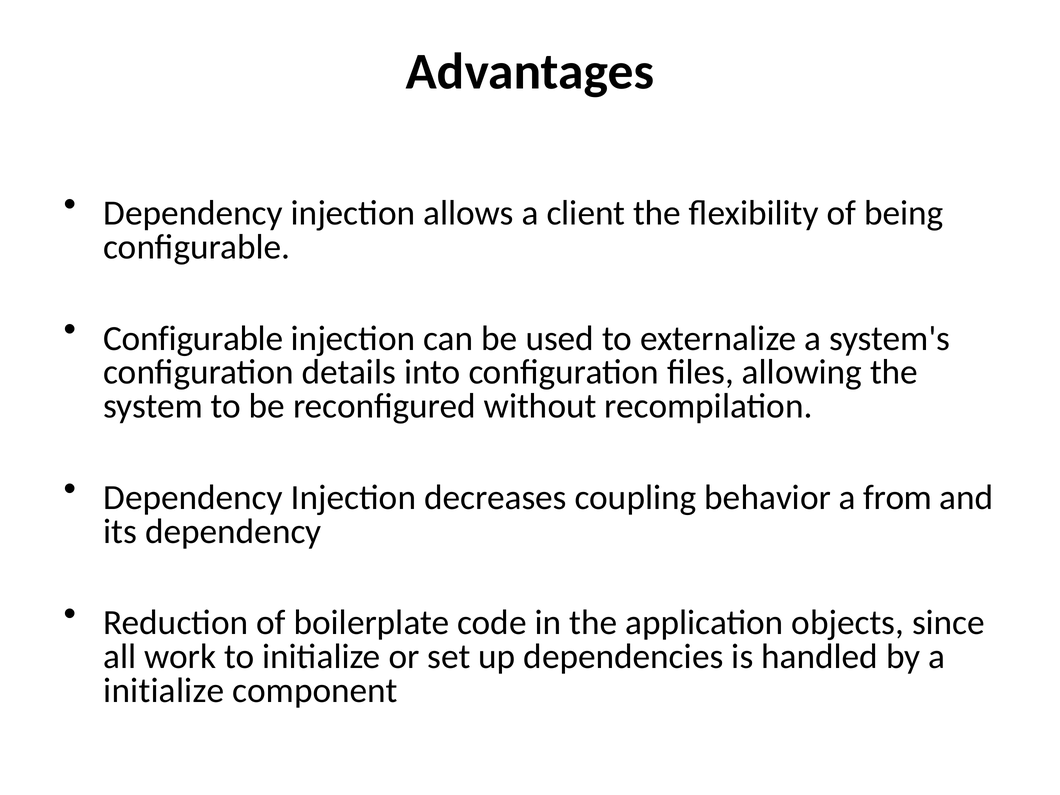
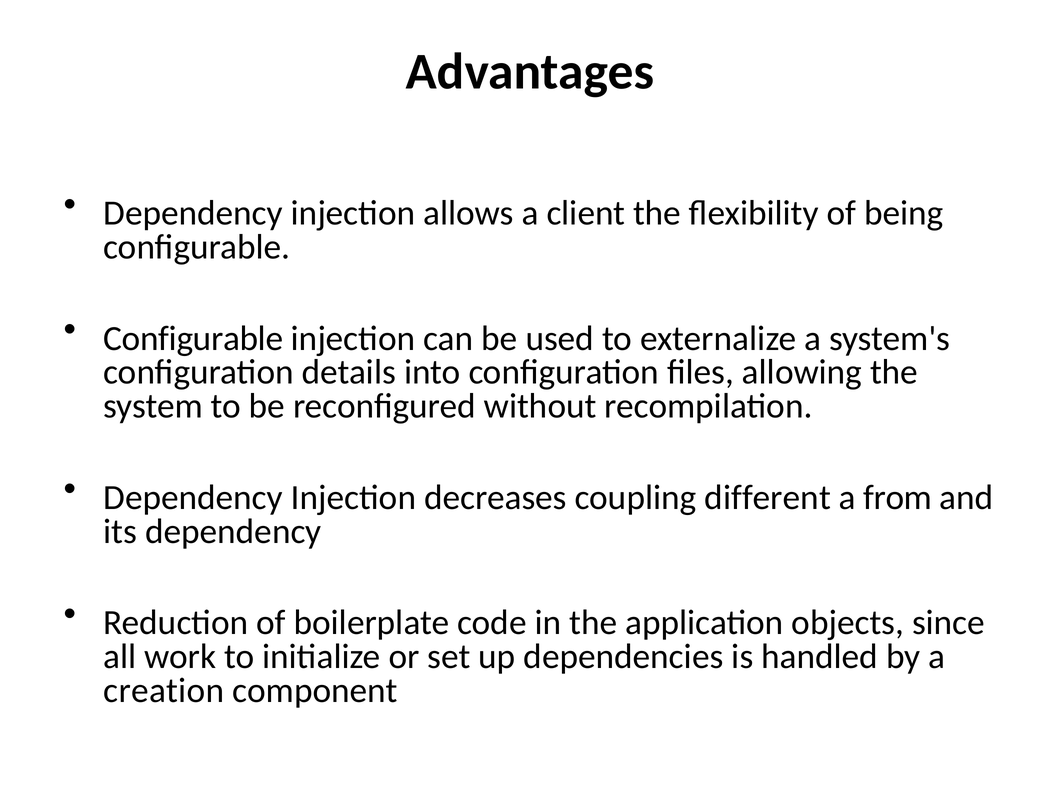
behavior: behavior -> different (768, 498)
initialize: initialize -> creation (164, 691)
